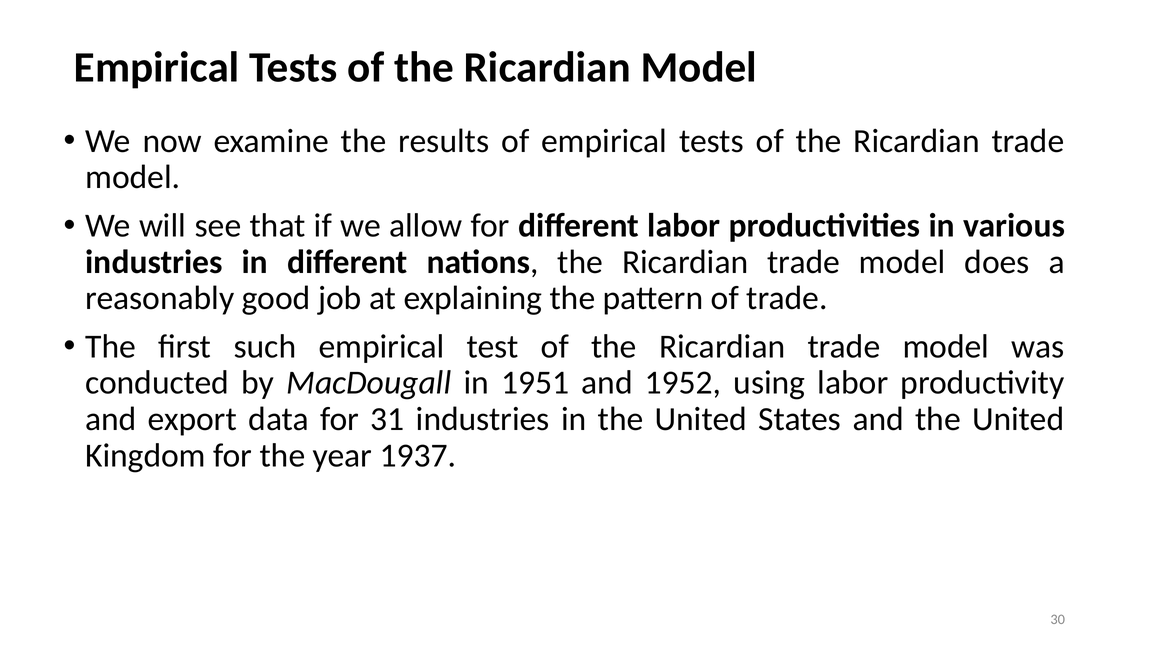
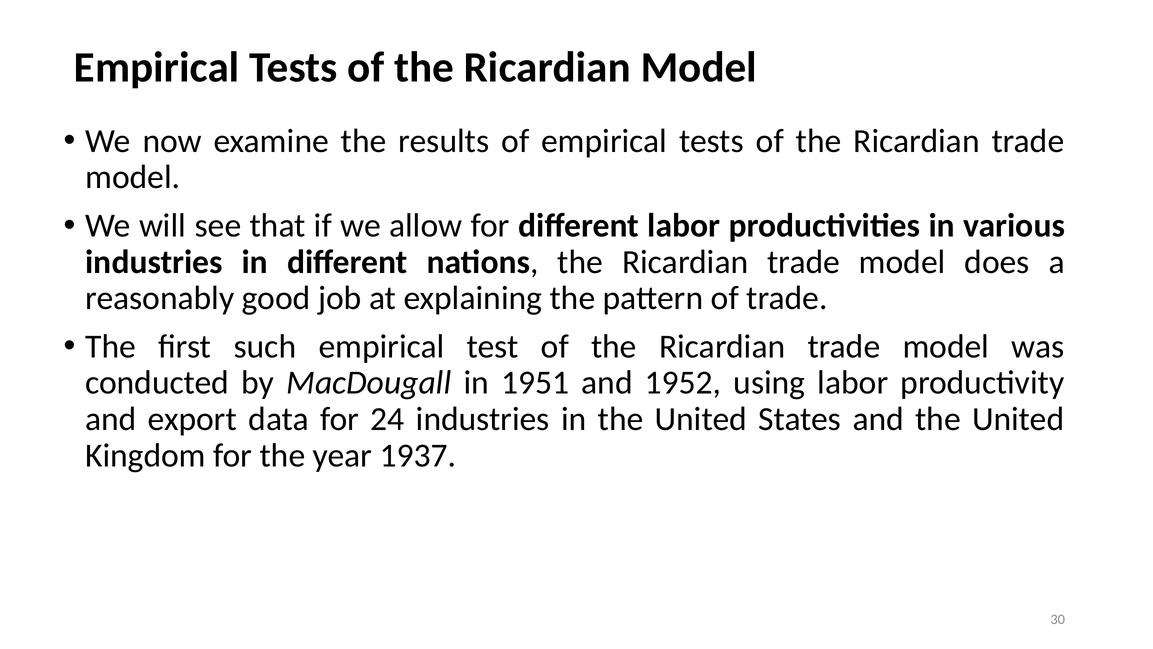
31: 31 -> 24 (387, 419)
